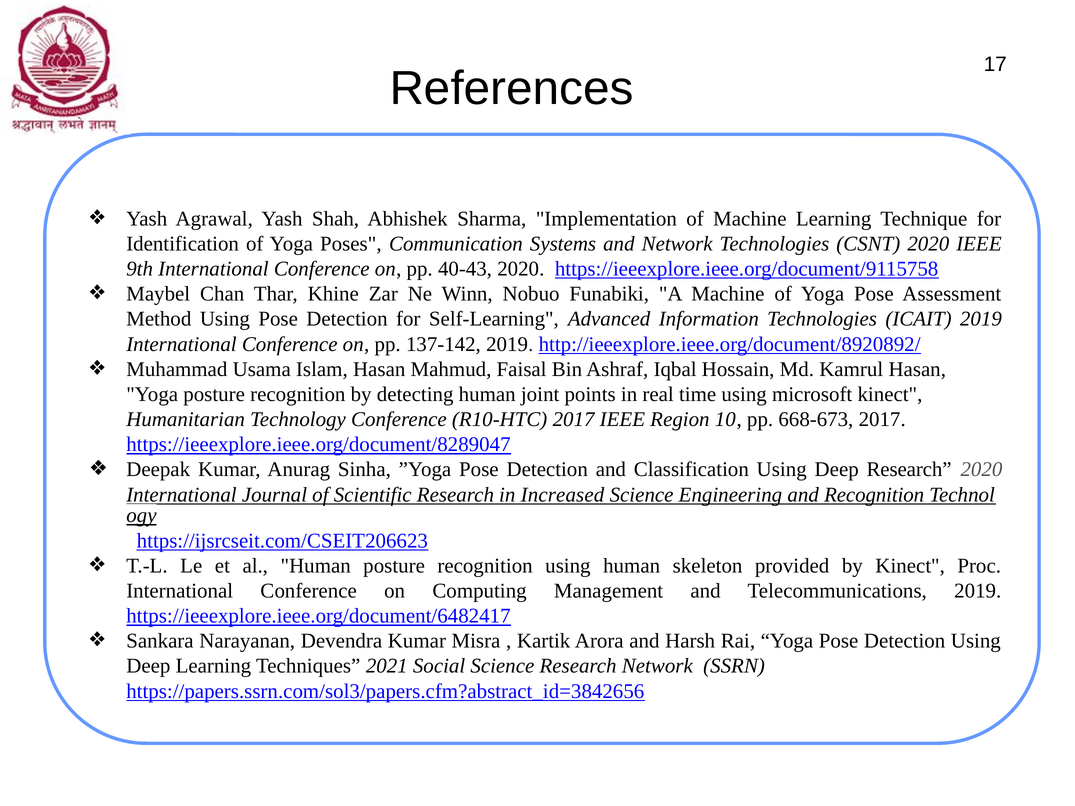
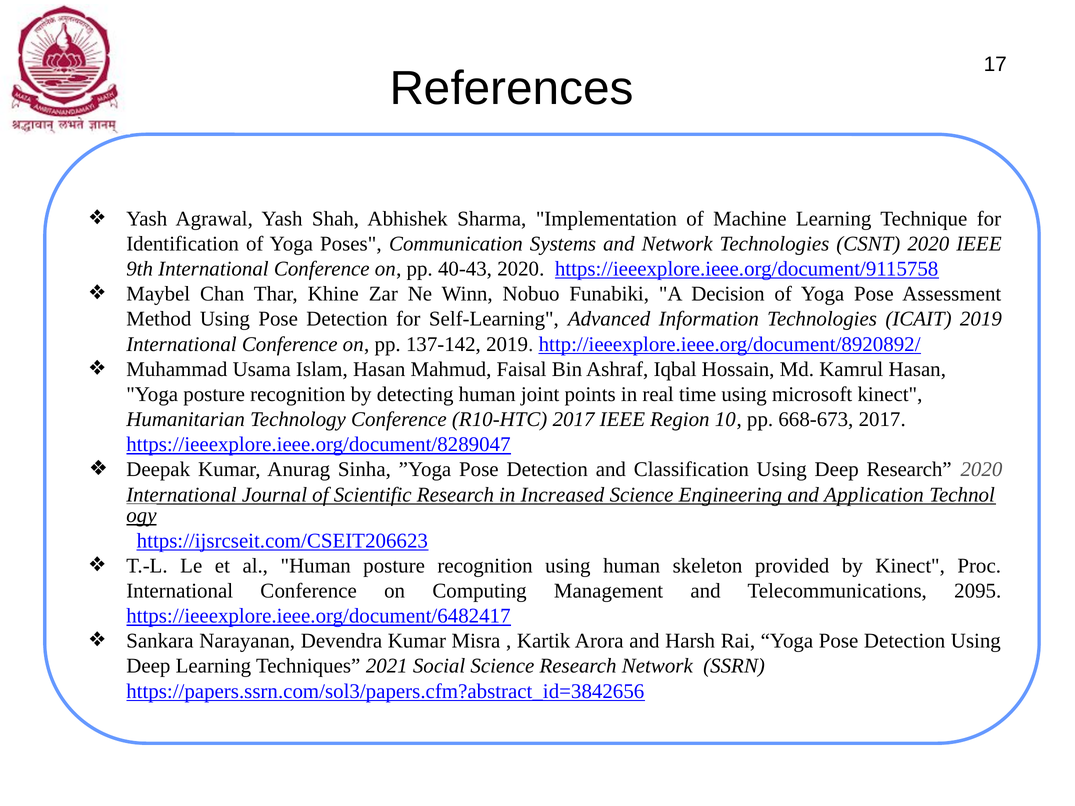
A Machine: Machine -> Decision (728, 294)
and Recognition: Recognition -> Application (874, 495)
Telecommunications 2019: 2019 -> 2095 (978, 591)
